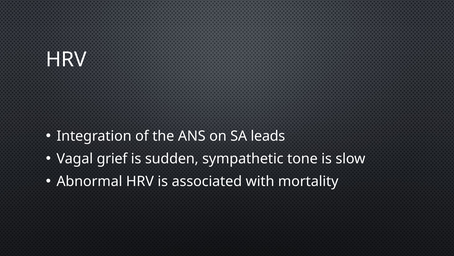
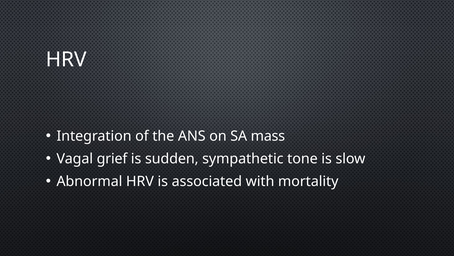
leads: leads -> mass (268, 136)
